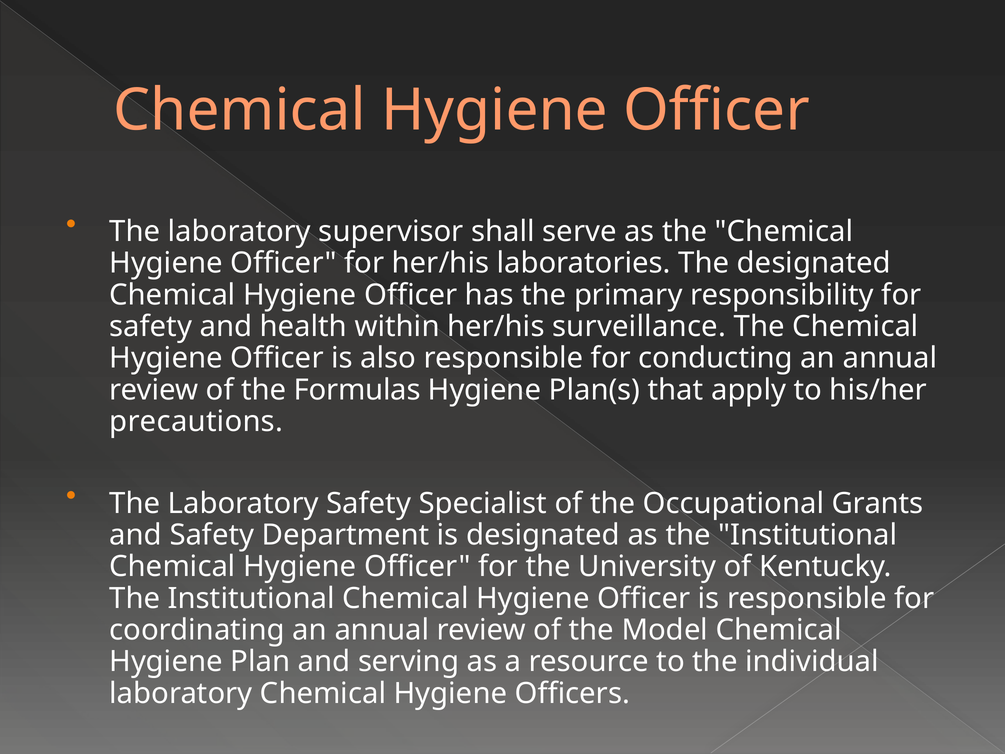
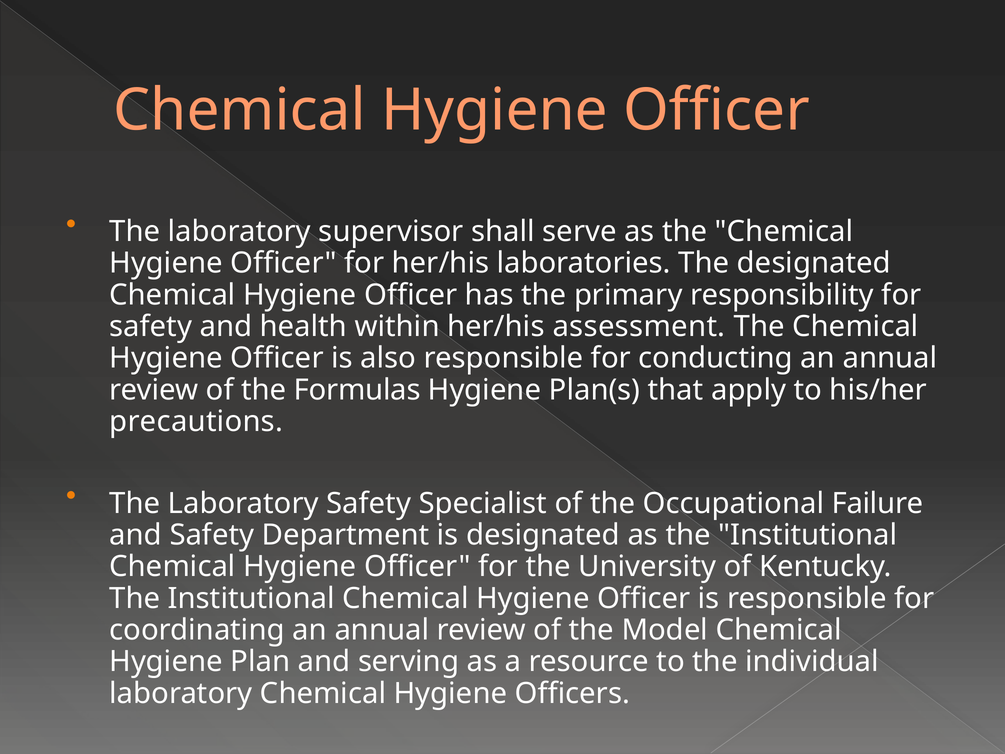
surveillance: surveillance -> assessment (639, 326)
Grants: Grants -> Failure (877, 503)
